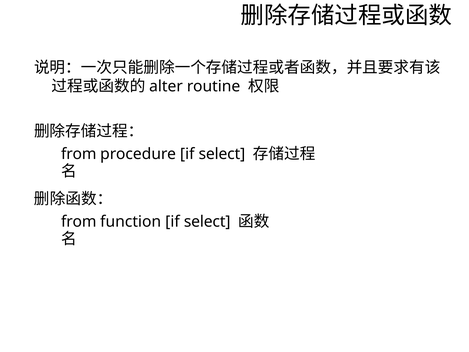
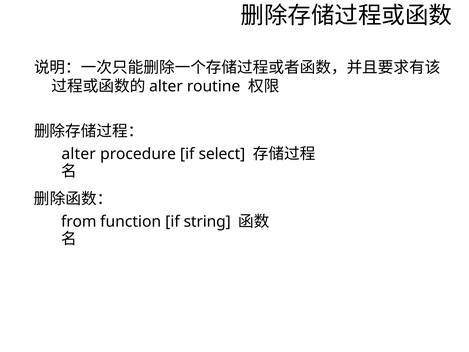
from: from -> alter (79, 154)
function if select: select -> string (207, 221)
